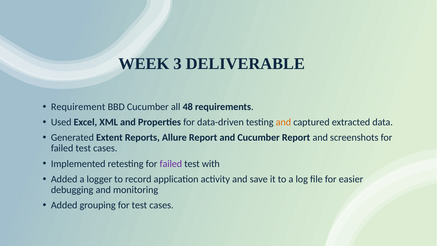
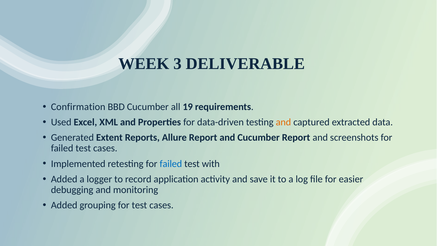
Requirement: Requirement -> Confirmation (78, 107)
48: 48 -> 19 (188, 107)
failed colour: purple -> blue (171, 164)
